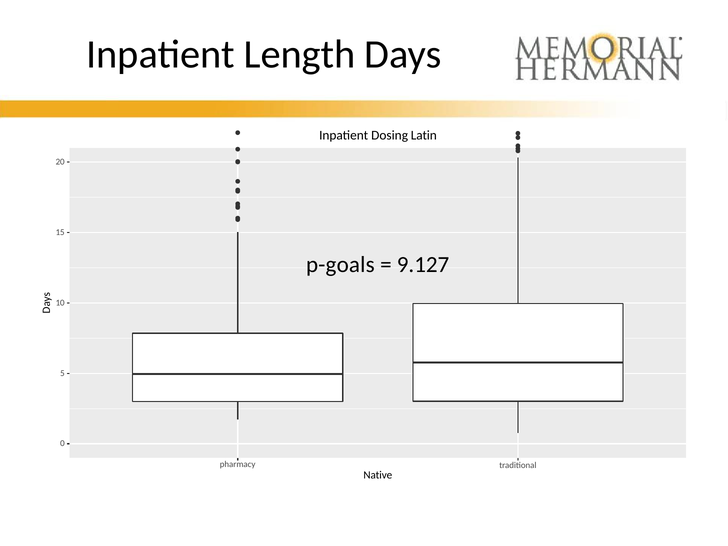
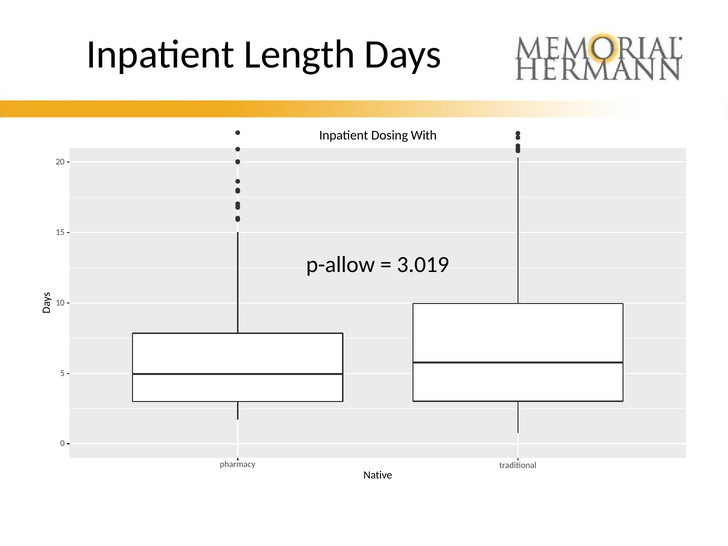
Latin: Latin -> With (424, 135)
p-goals: p-goals -> p-allow (341, 264)
9.127: 9.127 -> 3.019 (423, 264)
